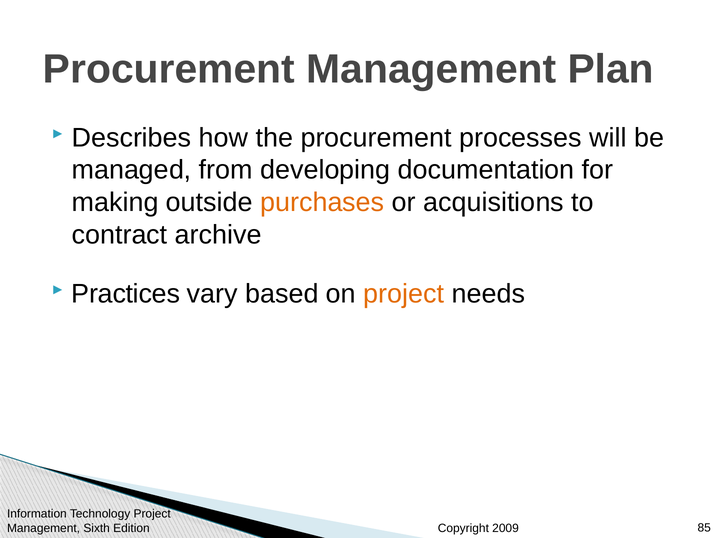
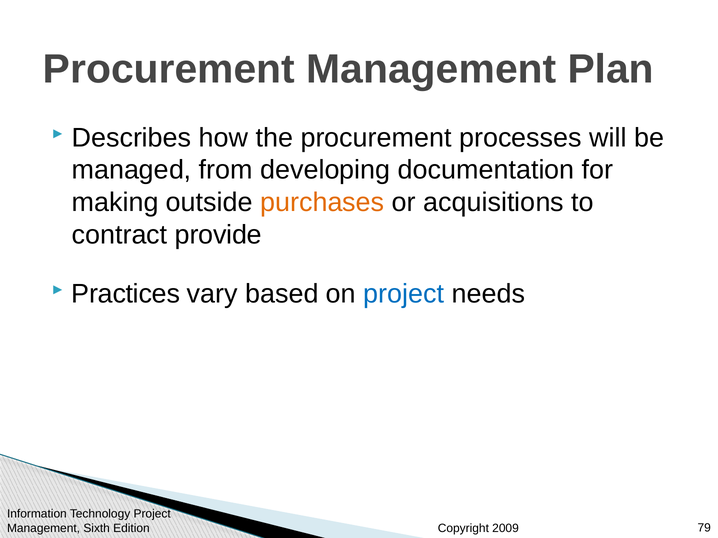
archive: archive -> provide (218, 235)
project colour: orange -> blue (404, 294)
85: 85 -> 79 (704, 529)
